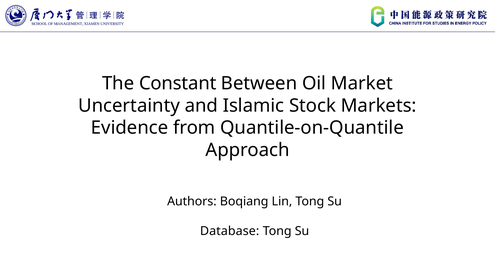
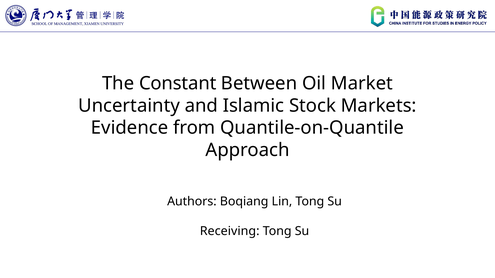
Database: Database -> Receiving (230, 231)
